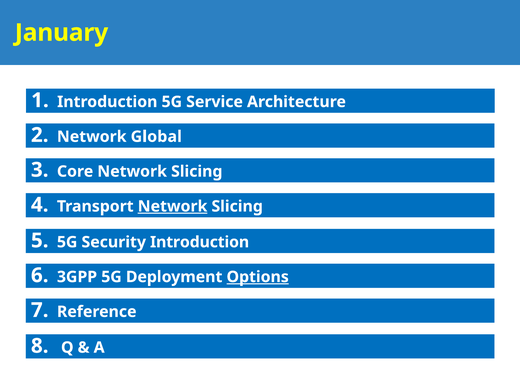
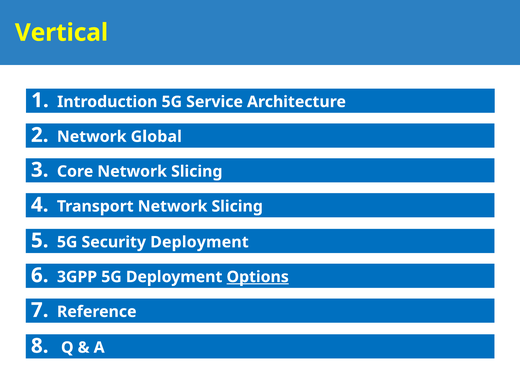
January: January -> Vertical (61, 33)
Network underline: present -> none (173, 206)
Security Introduction: Introduction -> Deployment (199, 242)
